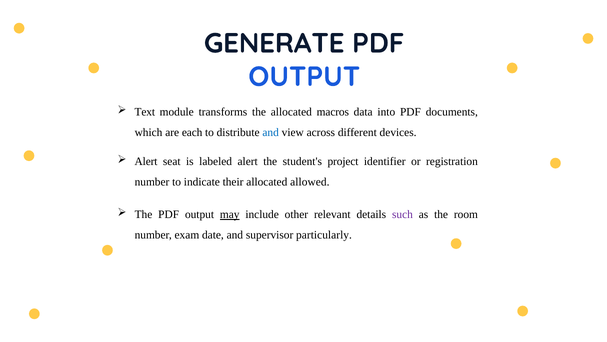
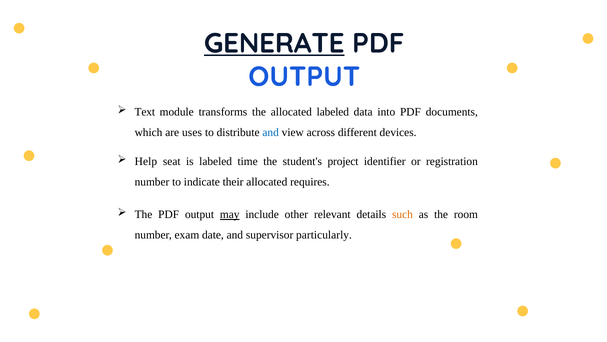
GENERATE underline: none -> present (274, 43)
allocated macros: macros -> labeled (333, 112)
each: each -> uses (192, 132)
Alert: Alert -> Help (146, 161)
labeled alert: alert -> time (248, 161)
allowed: allowed -> requires (310, 182)
such colour: purple -> orange (402, 214)
